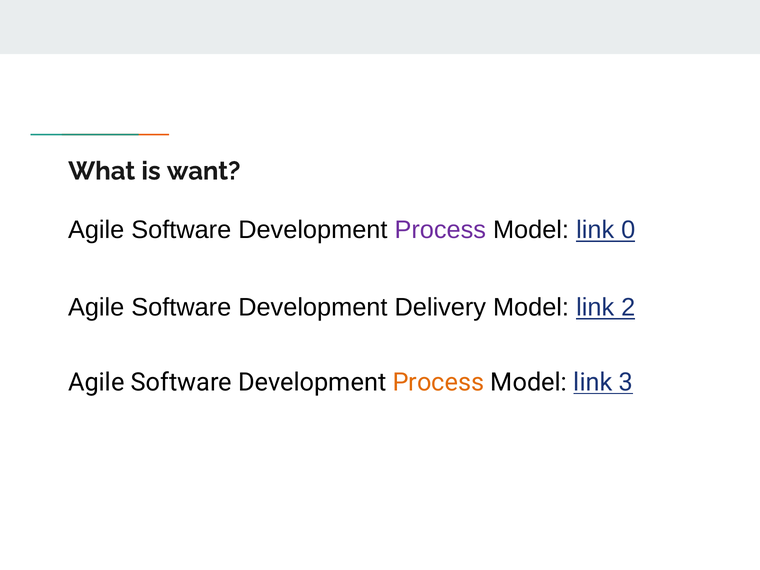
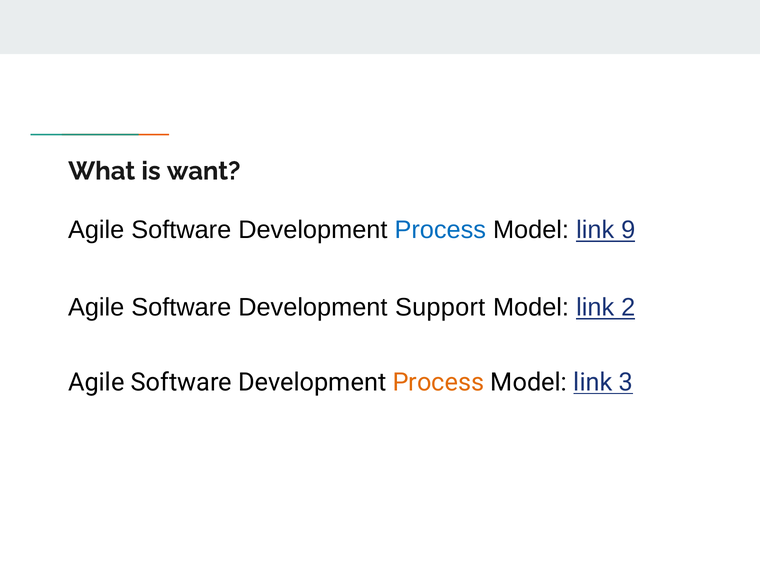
Process colour: purple -> blue (440, 230)
0: 0 -> 9 (628, 230)
Delivery: Delivery -> Support (440, 308)
